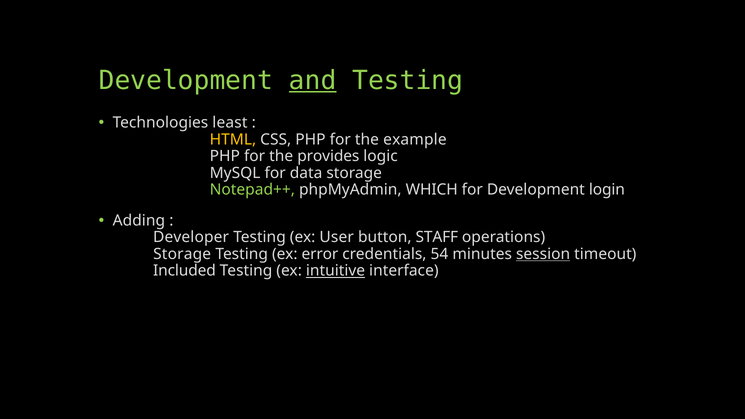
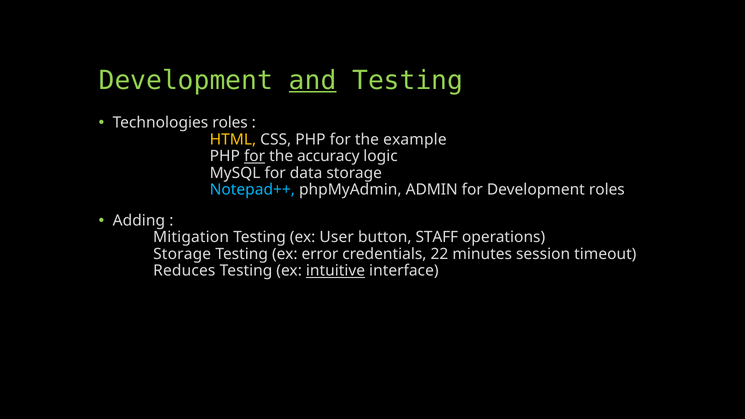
Technologies least: least -> roles (230, 123)
for underline: none -> present (255, 156)
provides: provides -> accuracy (328, 156)
Notepad++ colour: light green -> light blue (252, 190)
WHICH: WHICH -> ADMIN (432, 190)
Development login: login -> roles (607, 190)
Developer: Developer -> Mitigation (191, 237)
54: 54 -> 22 (439, 254)
session underline: present -> none (543, 254)
Included: Included -> Reduces (184, 271)
